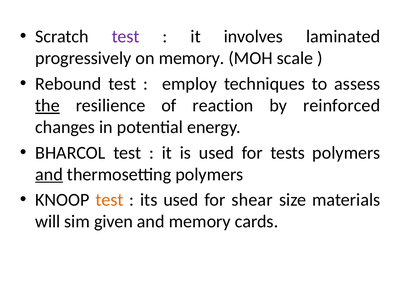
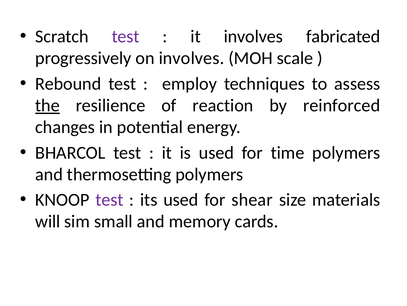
laminated: laminated -> fabricated (343, 36)
on memory: memory -> involves (191, 58)
tests: tests -> time (288, 152)
and underline: present -> none (49, 174)
test colour: orange -> purple (109, 199)
given: given -> small (113, 221)
